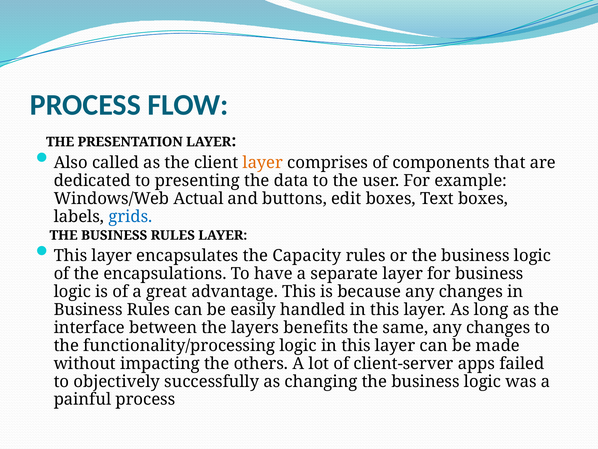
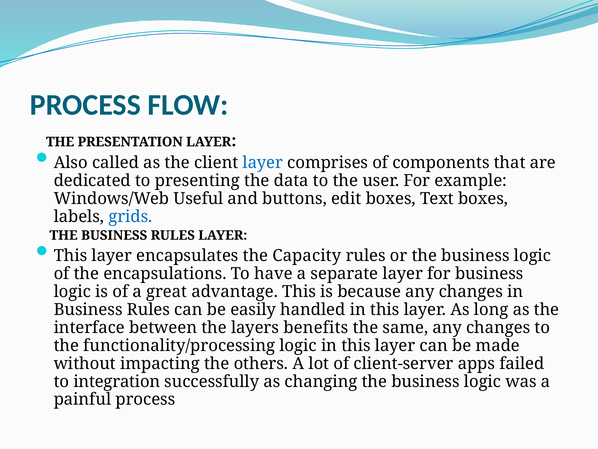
layer colour: orange -> blue (263, 162)
Actual: Actual -> Useful (198, 198)
objectively: objectively -> integration (117, 381)
